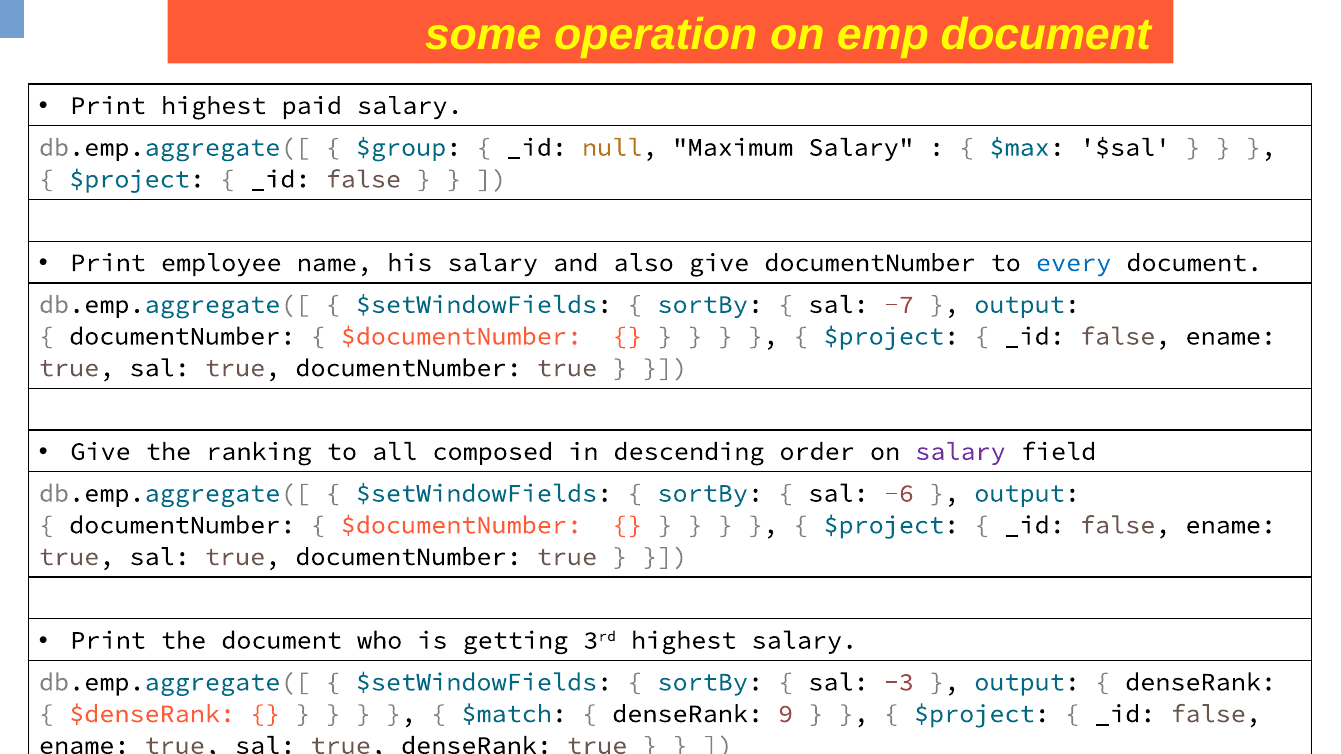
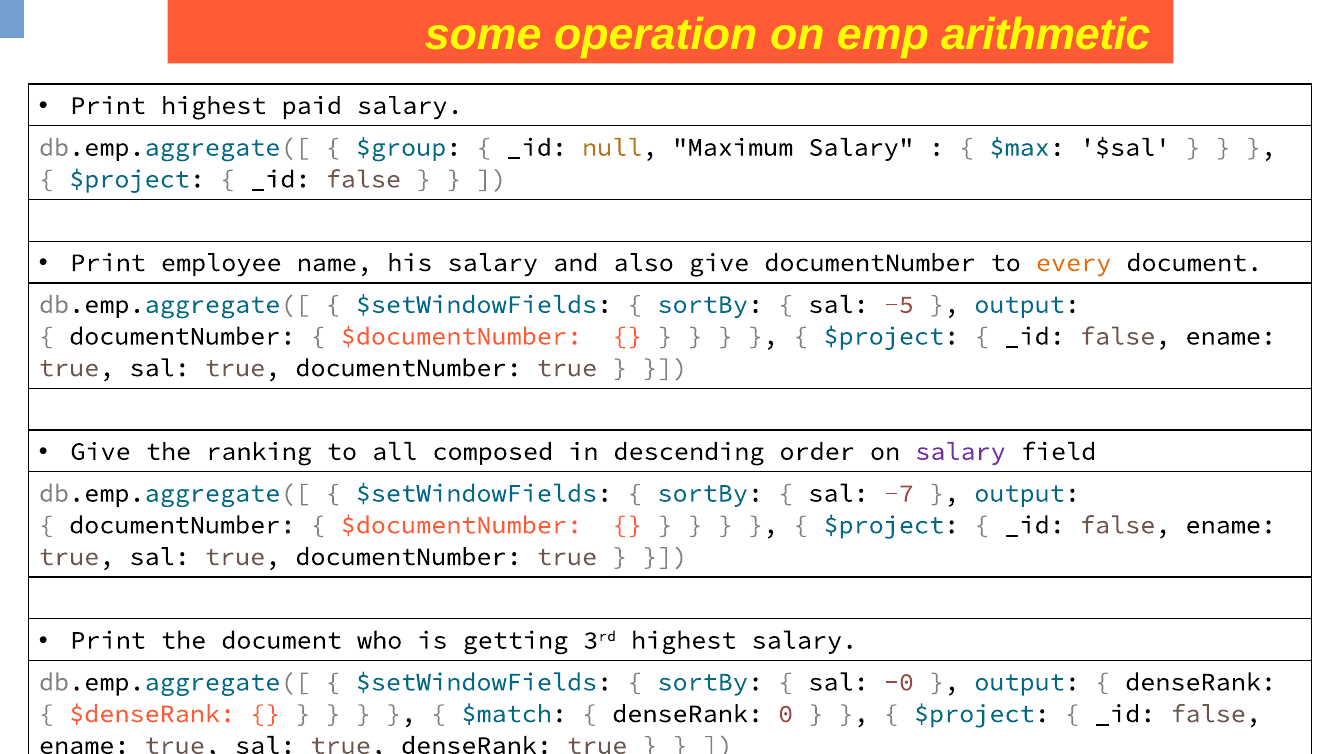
emp document: document -> arithmetic (1046, 35)
every colour: blue -> orange (1074, 263)
-7: -7 -> -5 (899, 305)
-6: -6 -> -7 (899, 494)
-3: -3 -> -0 (899, 682)
9: 9 -> 0 (786, 714)
